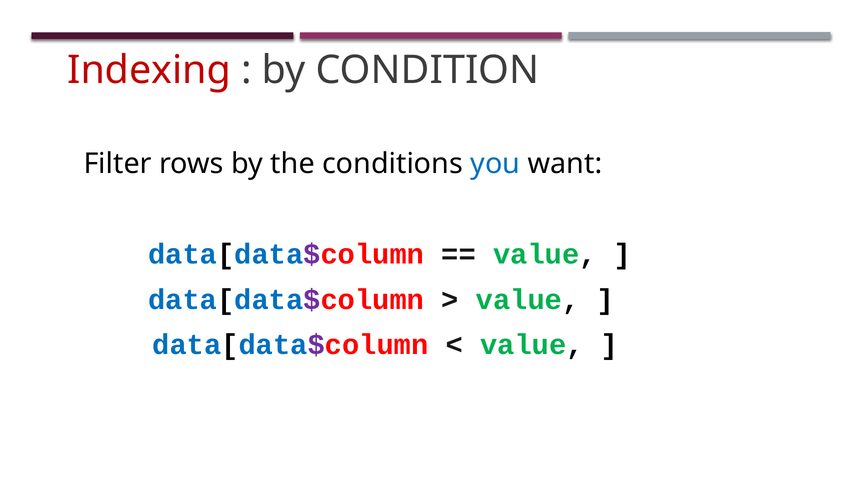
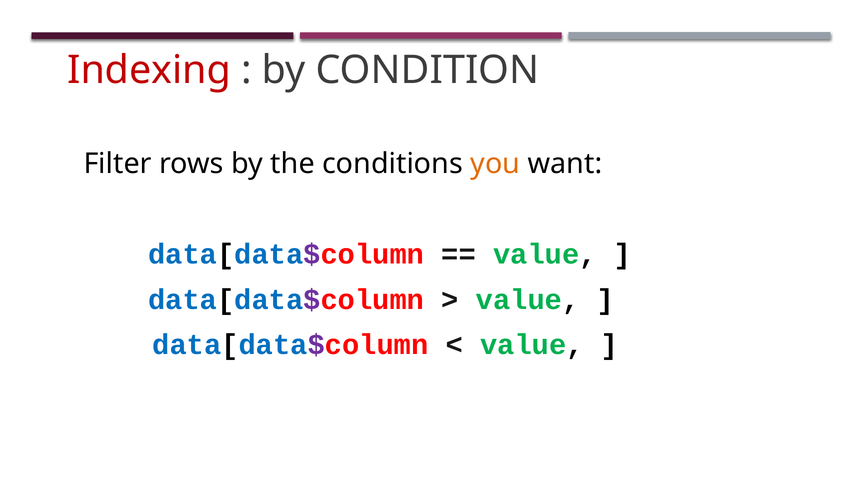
you colour: blue -> orange (495, 164)
